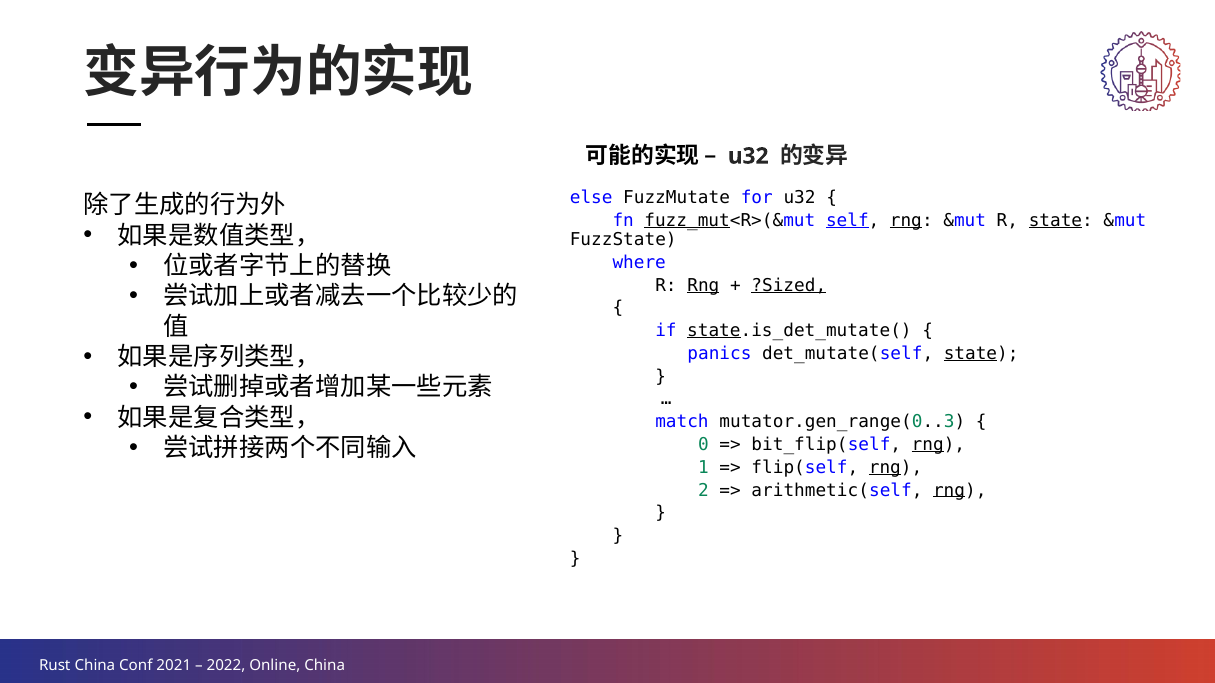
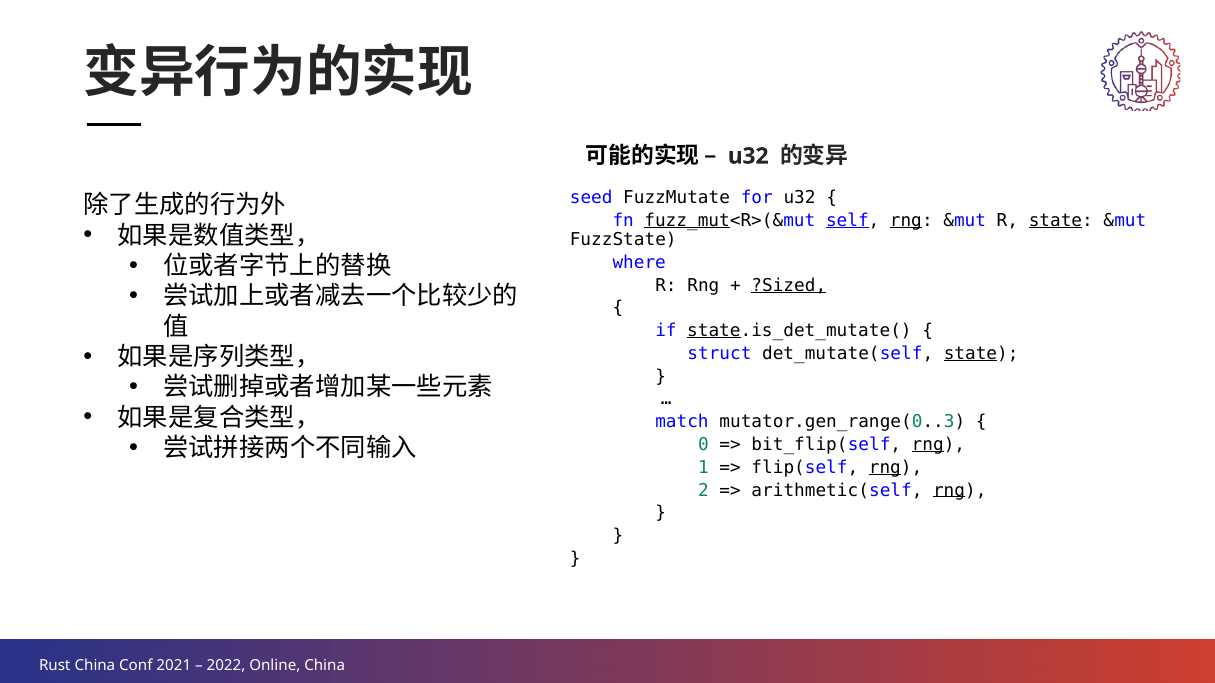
else: else -> seed (591, 198)
Rng underline: present -> none (703, 285)
panics: panics -> struct (719, 354)
